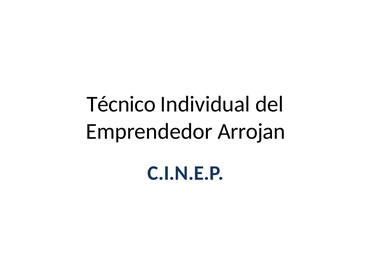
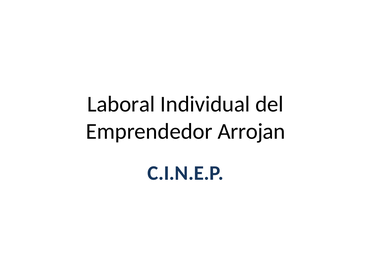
Técnico: Técnico -> Laboral (121, 104)
